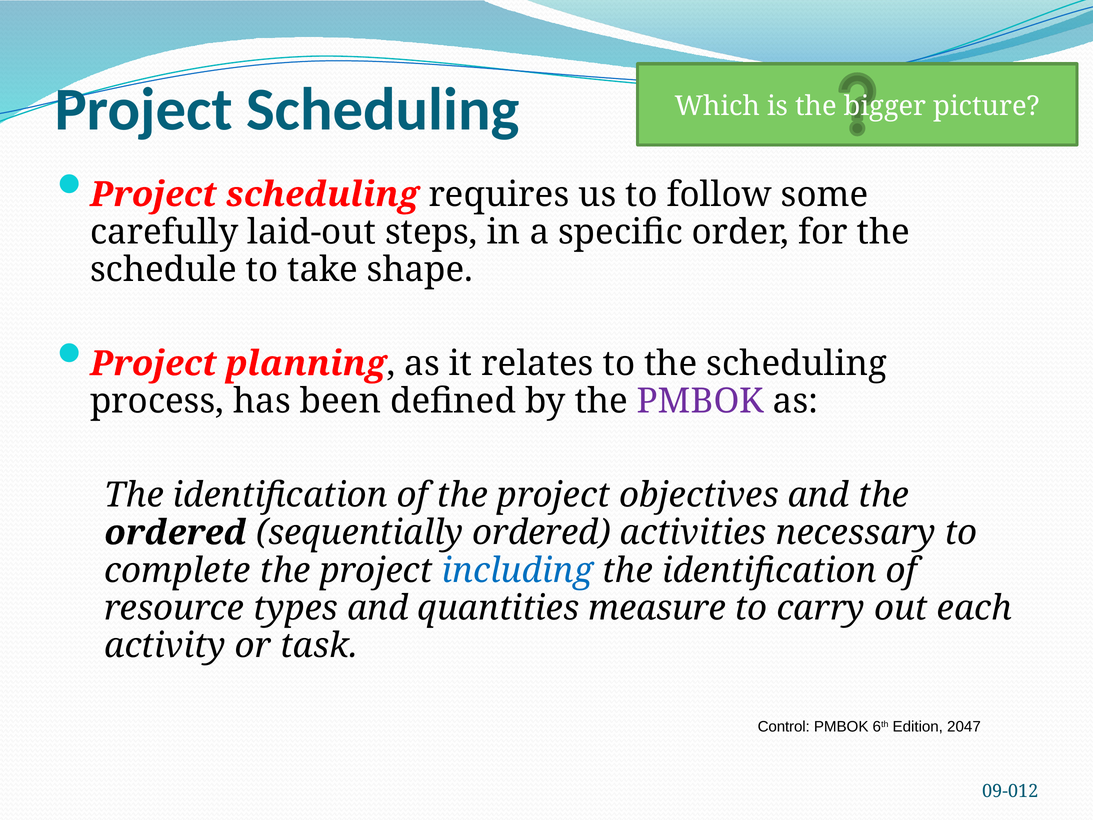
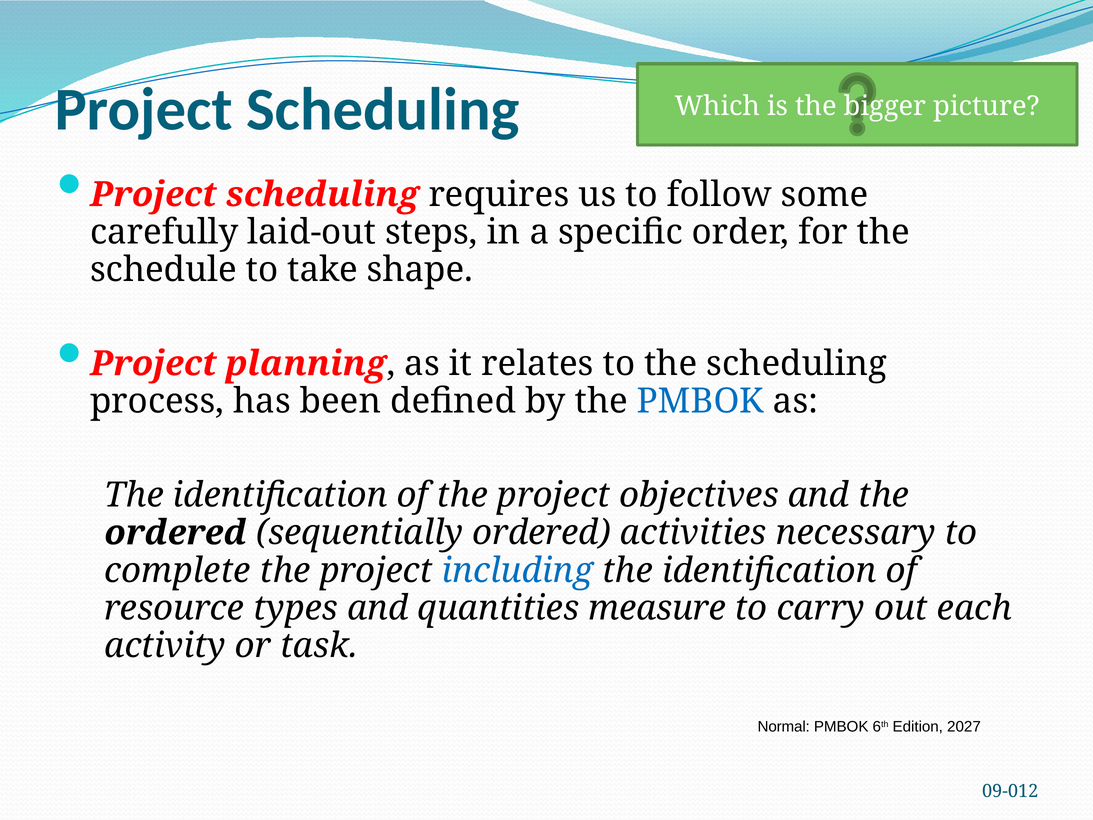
PMBOK colour: purple -> blue (700, 401)
Control: Control -> Normal (784, 726)
2047: 2047 -> 2027 (964, 726)
